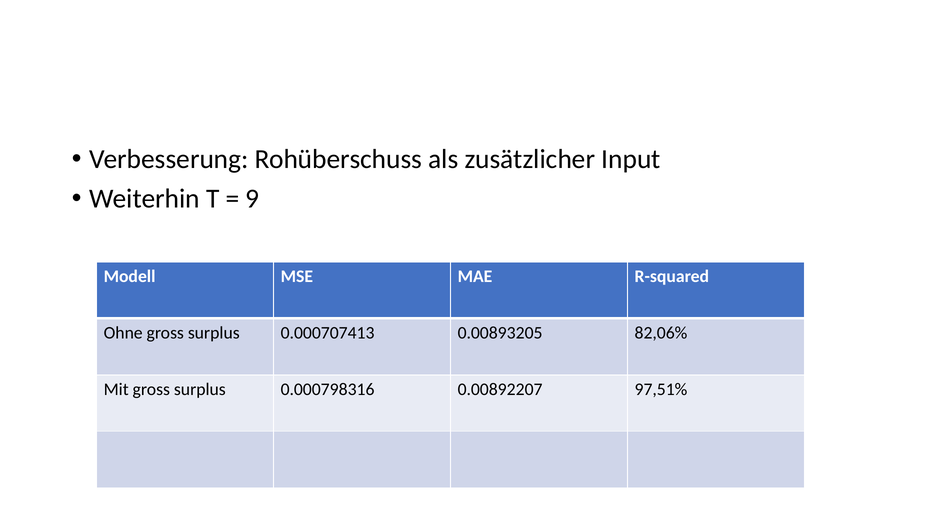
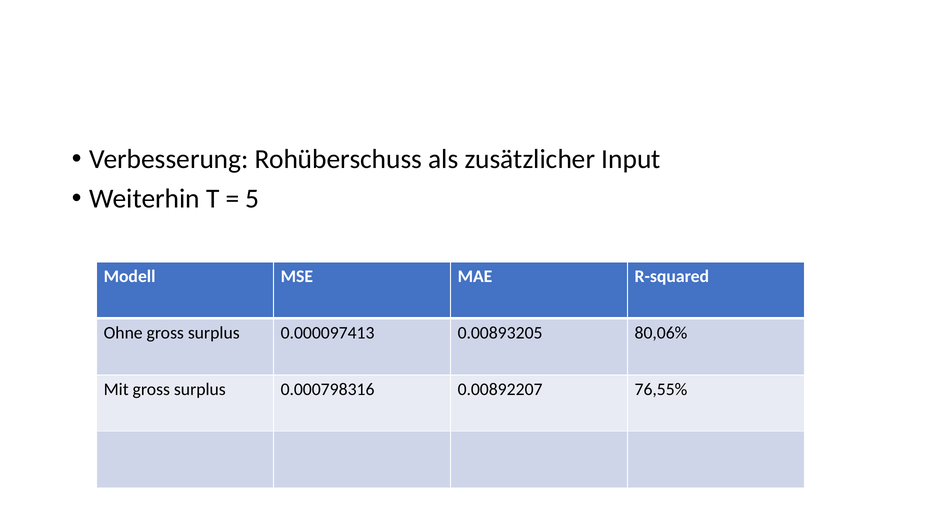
9: 9 -> 5 (252, 199)
0.000707413: 0.000707413 -> 0.000097413 (328, 333)
82,06%: 82,06% -> 80,06% (661, 333)
97,51%: 97,51% -> 76,55% (661, 389)
